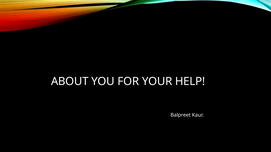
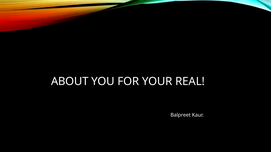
HELP: HELP -> REAL (190, 82)
